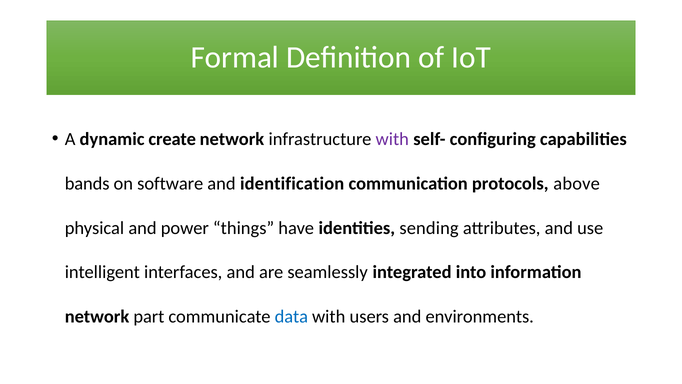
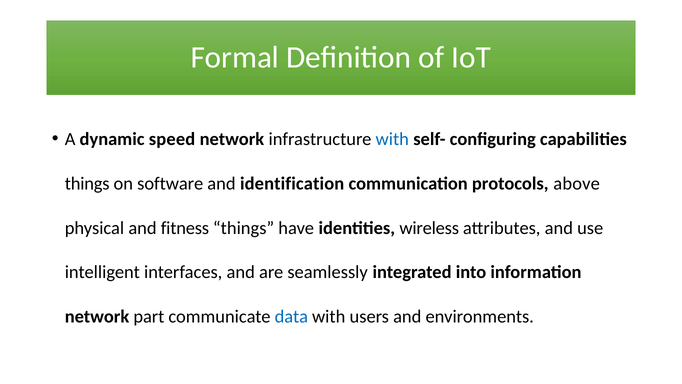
create: create -> speed (172, 139)
with colour: purple -> blue (392, 139)
bands: bands -> things (87, 184)
power: power -> fitness (185, 228)
sending: sending -> wireless (429, 228)
